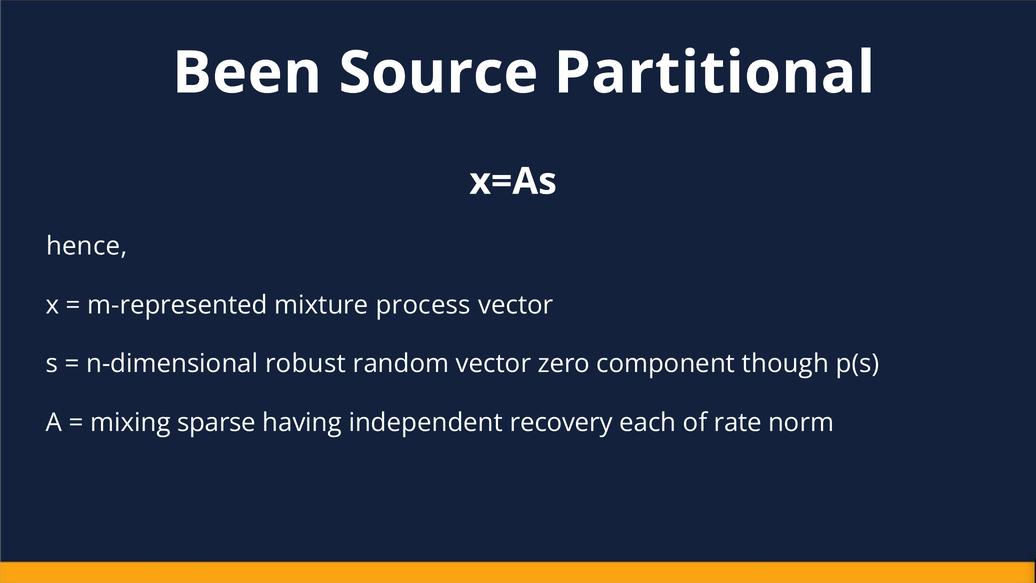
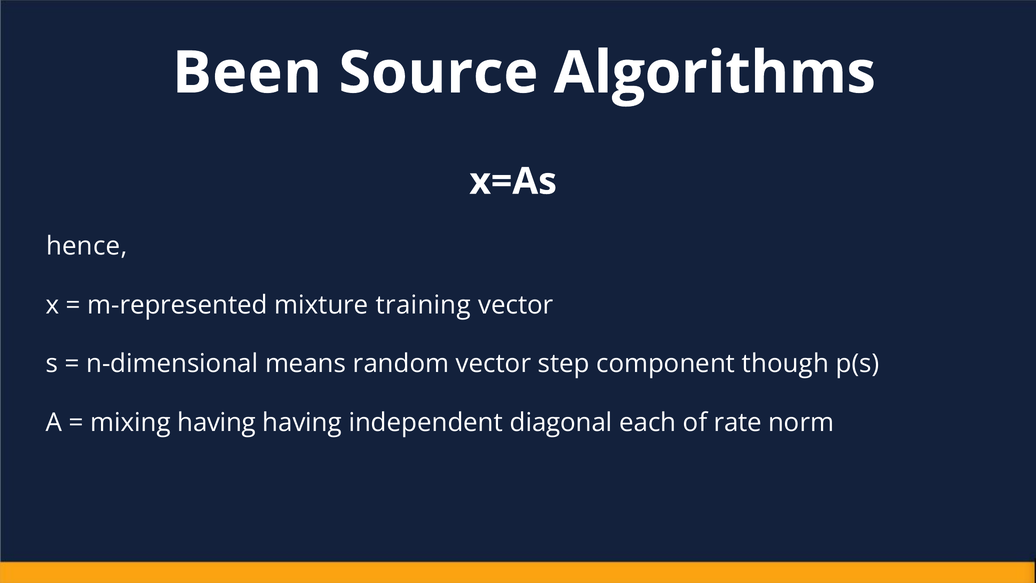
Partitional: Partitional -> Algorithms (715, 73)
process: process -> training (423, 305)
robust: robust -> means (306, 364)
zero: zero -> step (564, 364)
mixing sparse: sparse -> having (217, 422)
recovery: recovery -> diagonal (561, 422)
